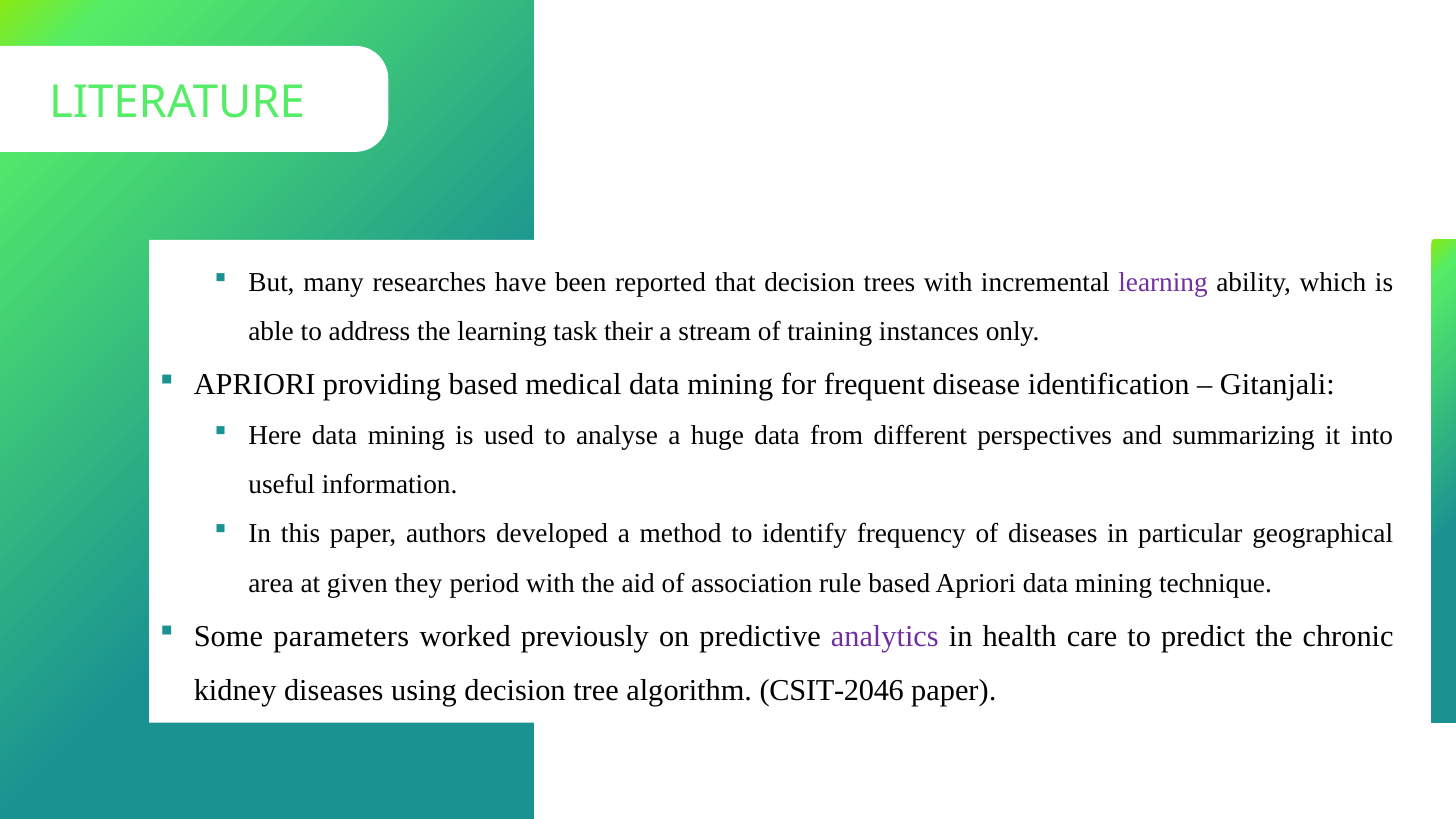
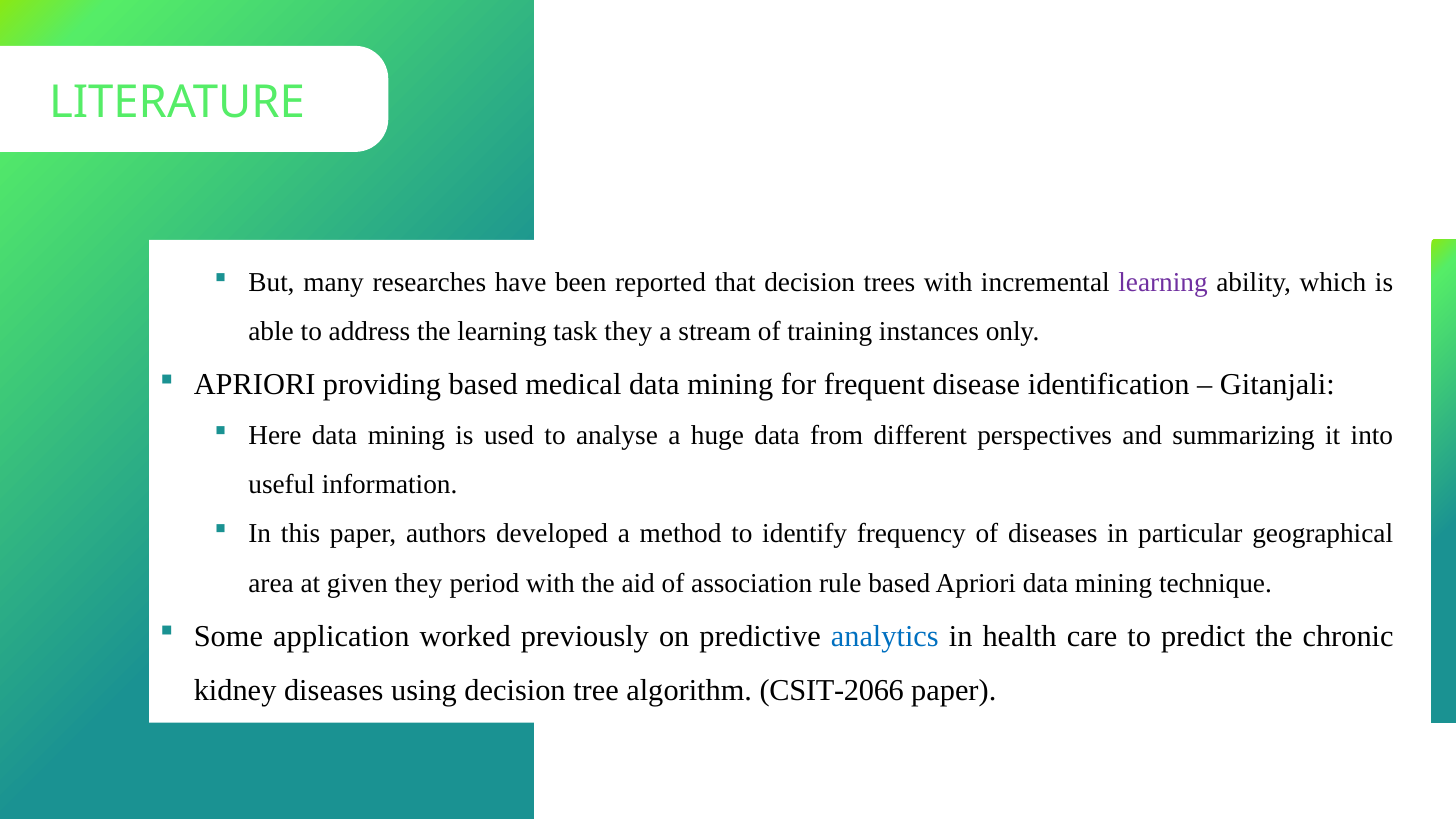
task their: their -> they (628, 332)
parameters: parameters -> application (341, 636)
analytics colour: purple -> blue (885, 636)
CSIT-2046: CSIT-2046 -> CSIT-2066 (832, 691)
